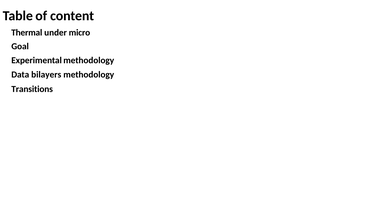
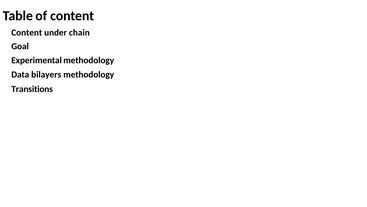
Thermal: Thermal -> Content (27, 32)
micro: micro -> chain (79, 32)
